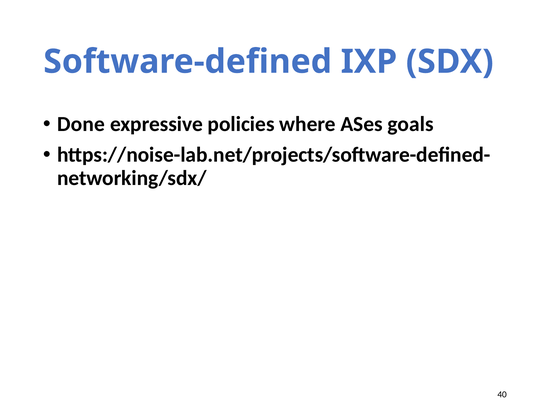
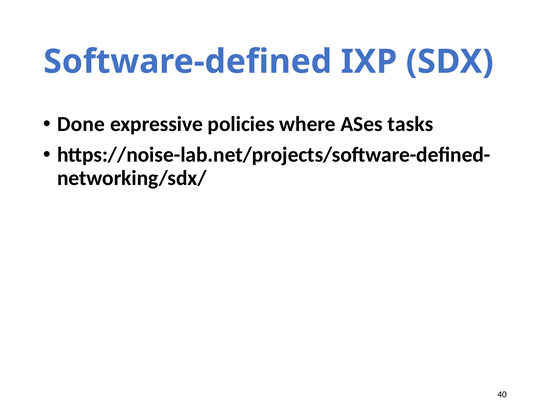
goals: goals -> tasks (410, 124)
